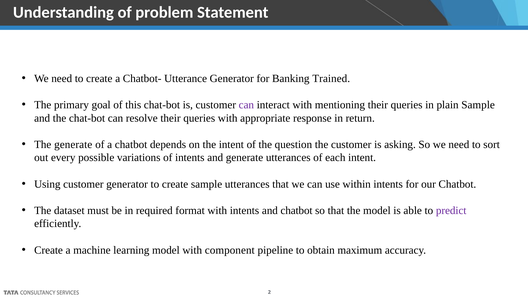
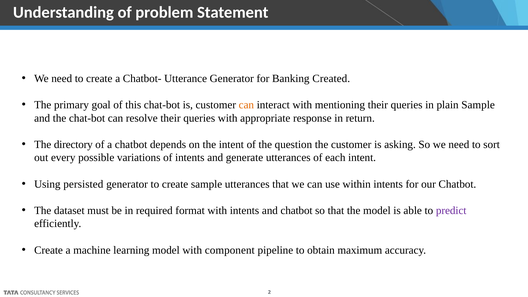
Trained: Trained -> Created (331, 78)
can colour: purple -> orange (246, 105)
The generate: generate -> directory (73, 144)
Using customer: customer -> persisted (83, 184)
